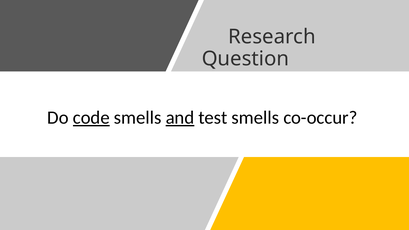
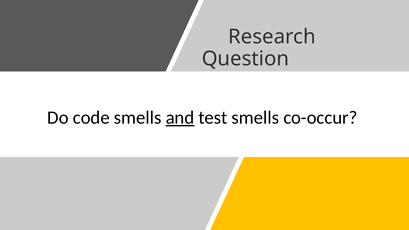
code underline: present -> none (91, 118)
